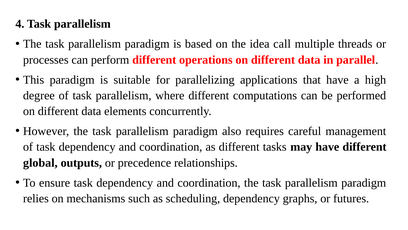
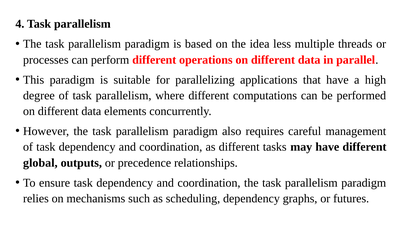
call: call -> less (282, 44)
